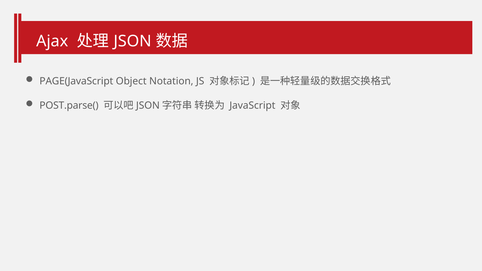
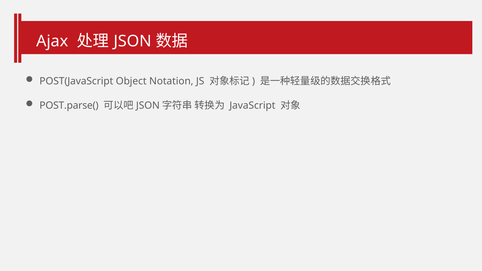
PAGE(JavaScript: PAGE(JavaScript -> POST(JavaScript (76, 81)
